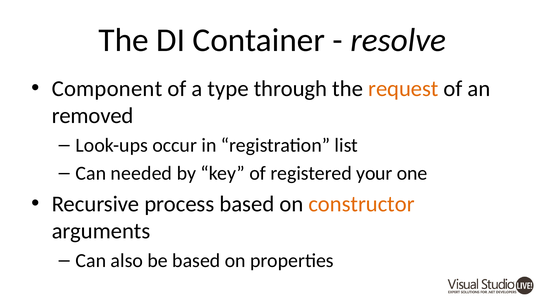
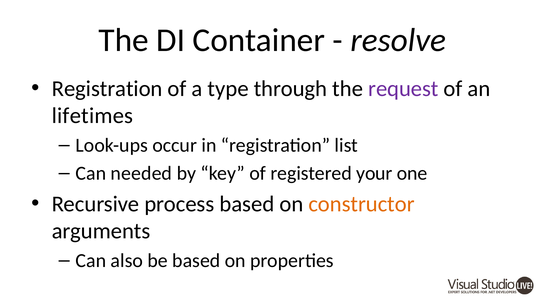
Component: Component -> Registration (107, 89)
request colour: orange -> purple (403, 89)
removed: removed -> lifetimes (92, 116)
